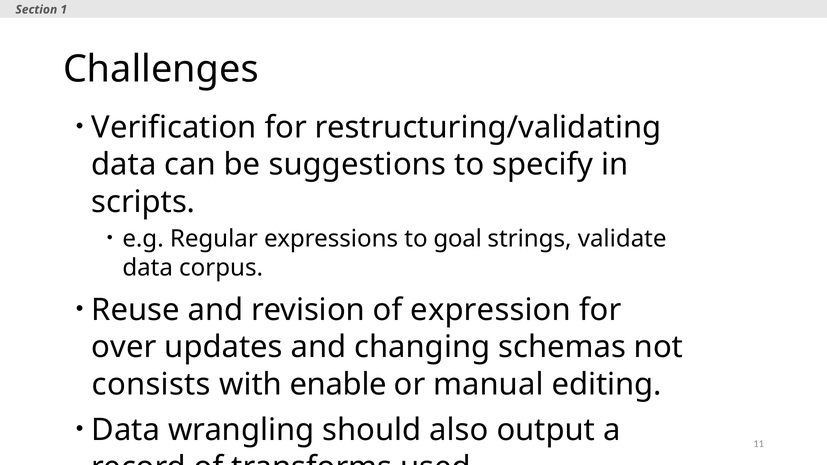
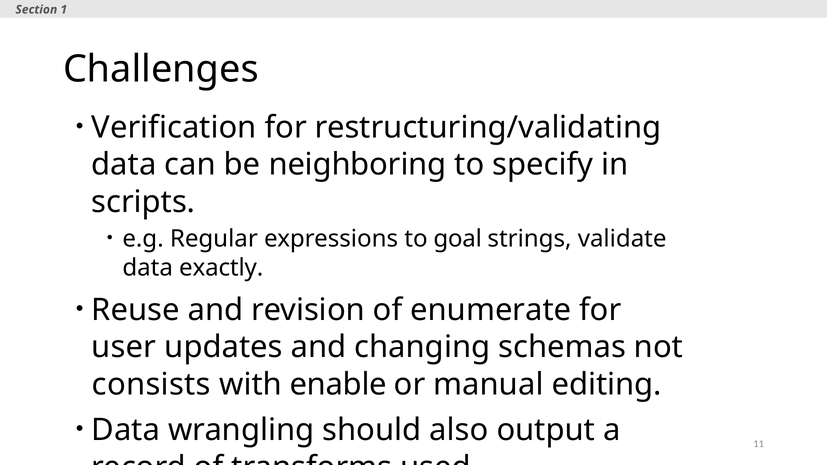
suggestions: suggestions -> neighboring (357, 165)
corpus: corpus -> exactly (221, 268)
expression: expression -> enumerate (491, 310)
over: over -> user (124, 347)
